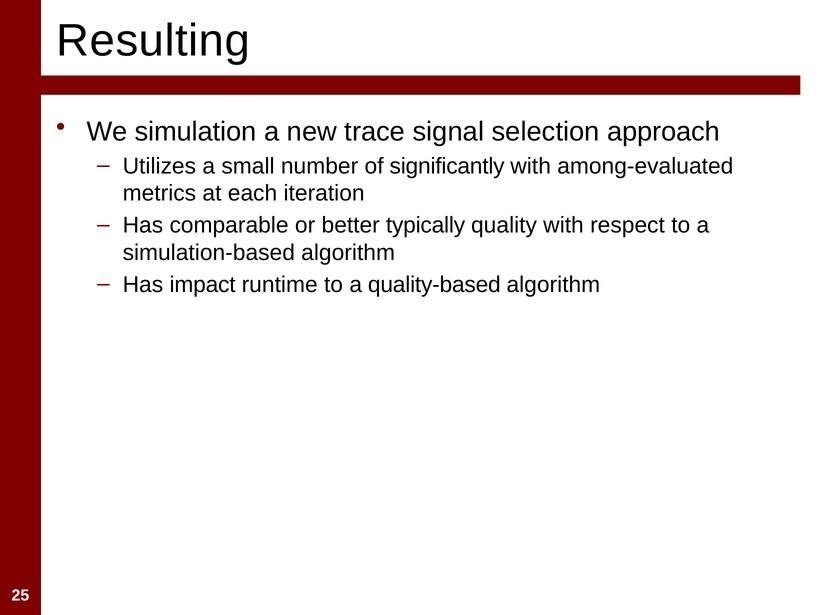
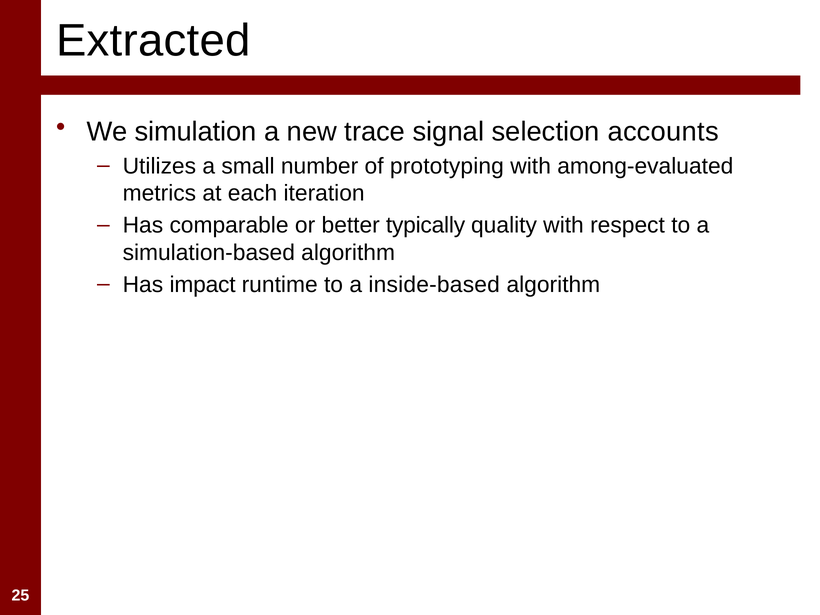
Resulting: Resulting -> Extracted (153, 41)
approach: approach -> accounts (663, 132)
significantly: significantly -> prototyping (447, 166)
quality-based: quality-based -> inside-based (434, 285)
